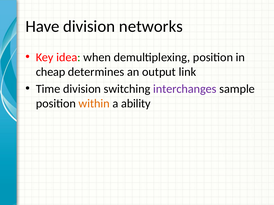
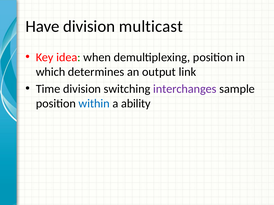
networks: networks -> multicast (151, 26)
cheap: cheap -> which (51, 72)
within colour: orange -> blue (94, 104)
